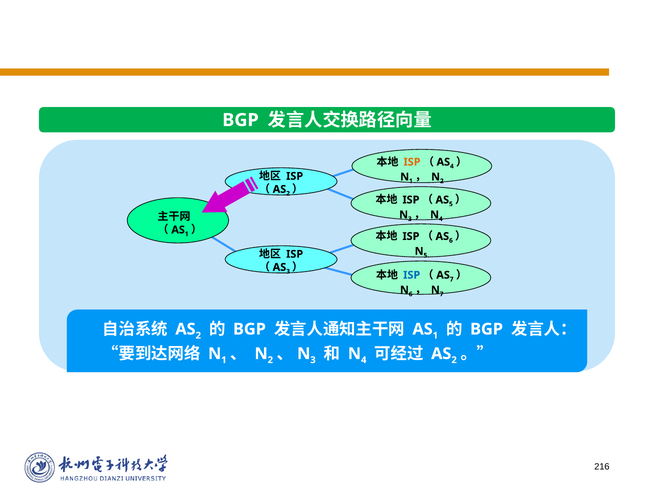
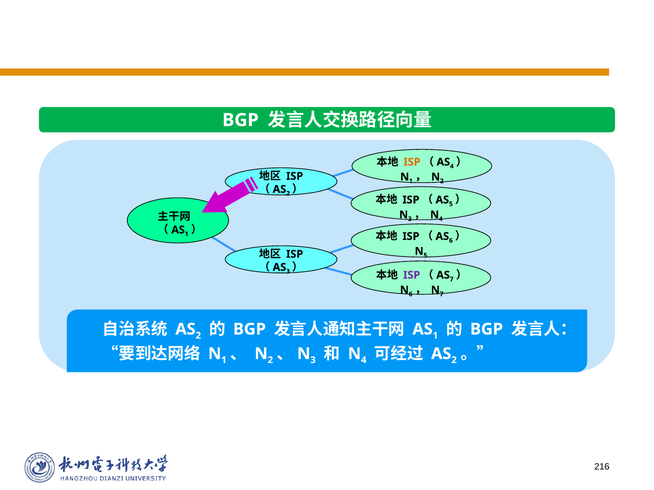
ISP colour: blue -> purple (412, 275)
